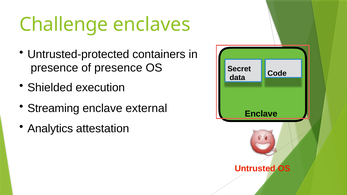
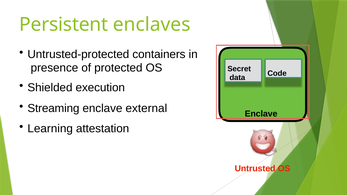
Challenge: Challenge -> Persistent (64, 24)
of presence: presence -> protected (118, 68)
Analytics: Analytics -> Learning (50, 129)
